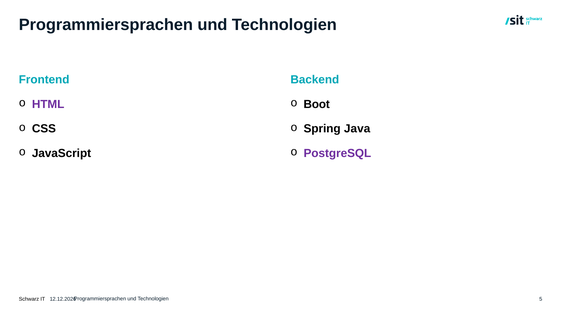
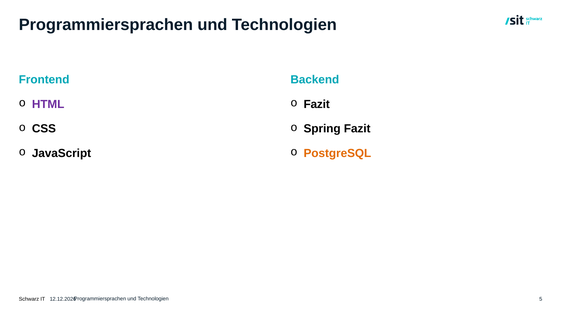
Boot: Boot -> Fazit (317, 104)
Spring Java: Java -> Fazit (357, 129)
PostgreSQL colour: purple -> orange (337, 153)
